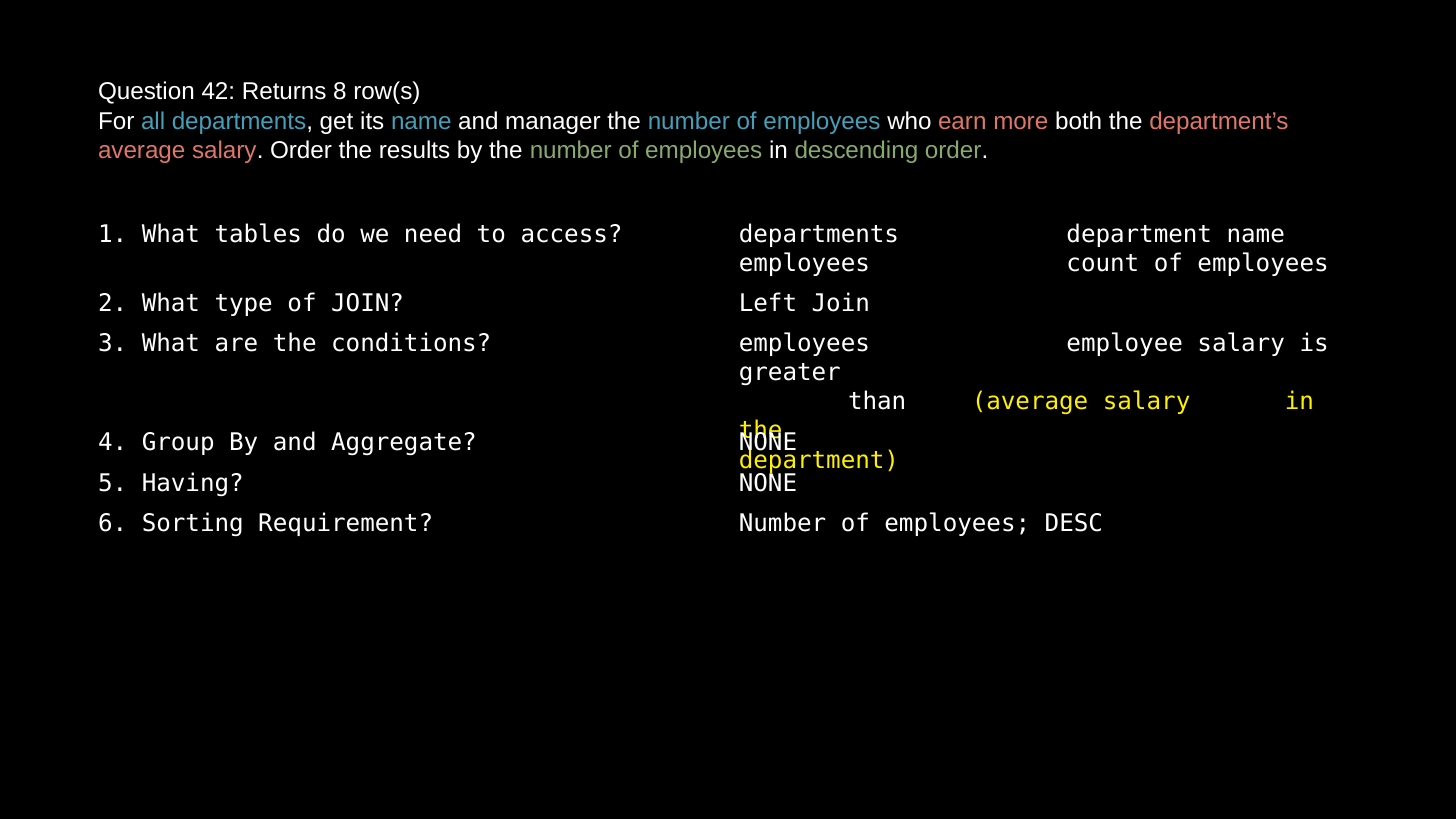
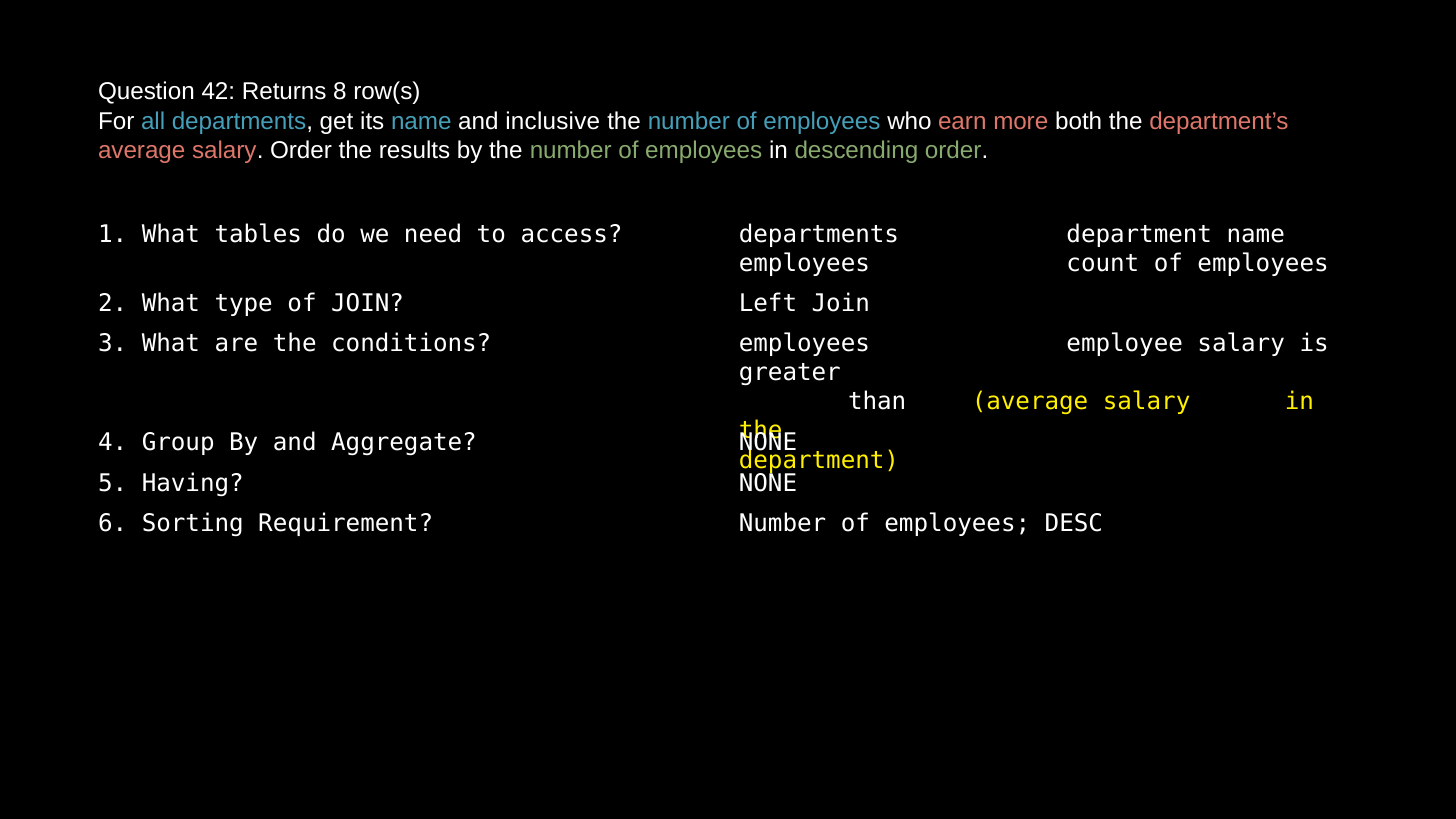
manager: manager -> inclusive (553, 121)
